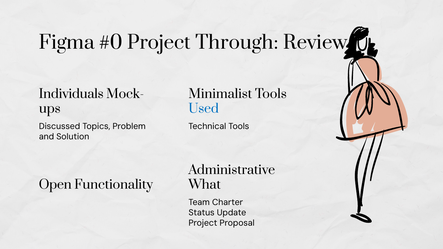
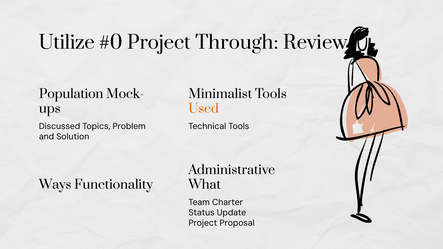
Figma: Figma -> Utilize (67, 43)
Individuals: Individuals -> Population (71, 94)
Used colour: blue -> orange (204, 109)
Open: Open -> Ways (55, 185)
